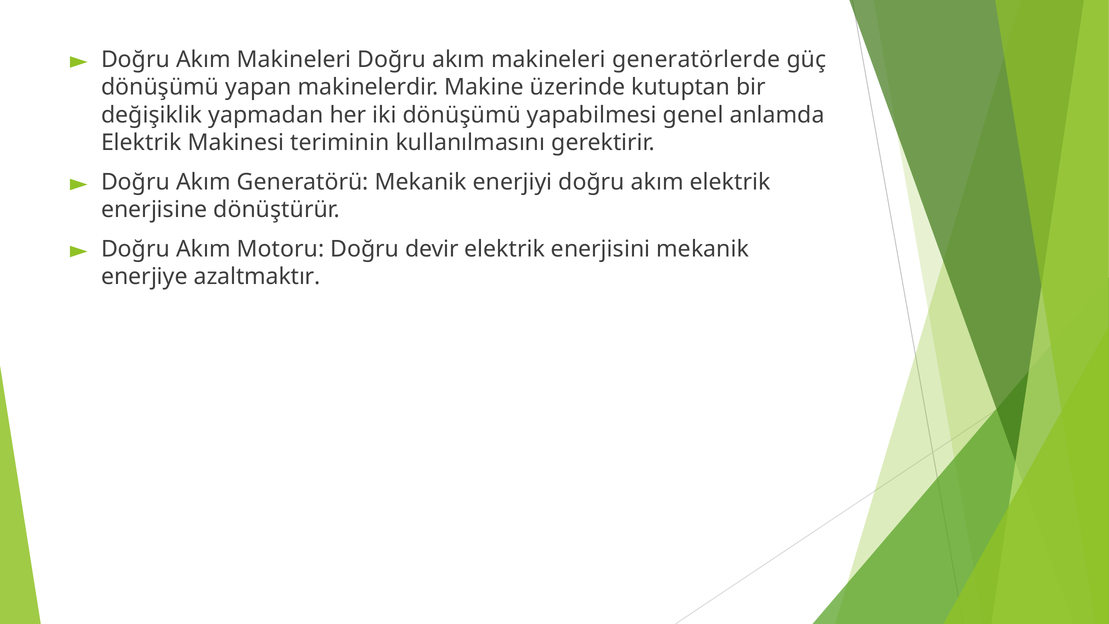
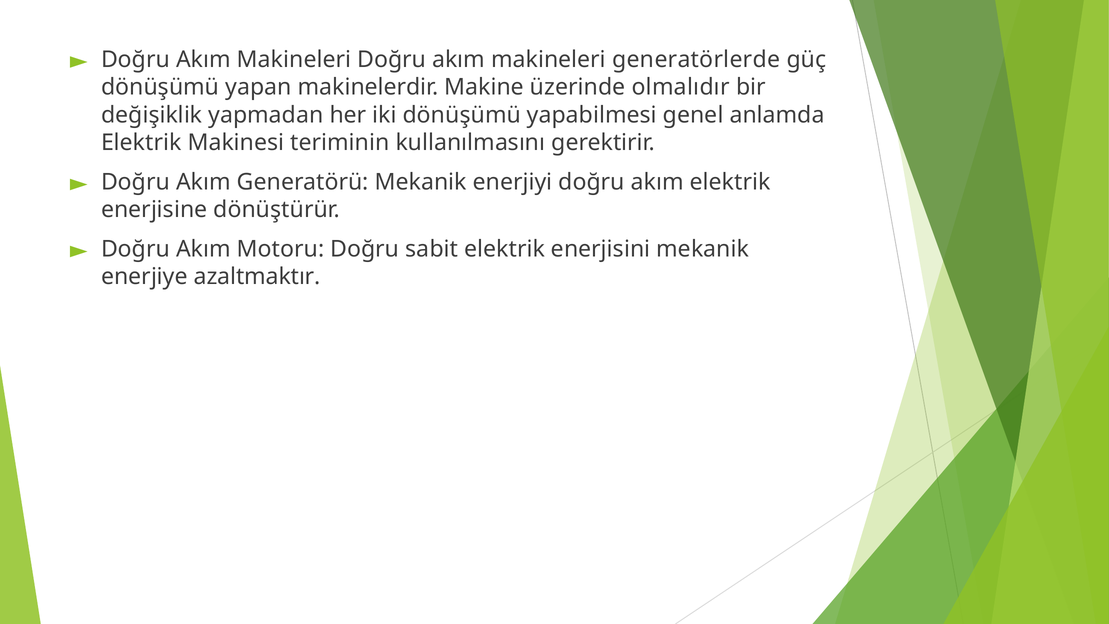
kutuptan: kutuptan -> olmalıdır (681, 87)
devir: devir -> sabit (432, 249)
